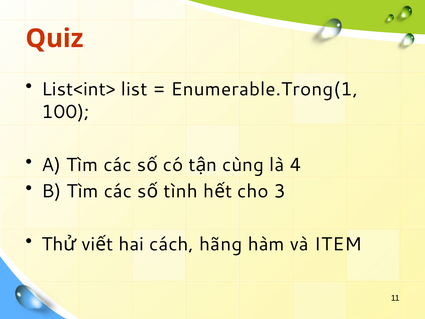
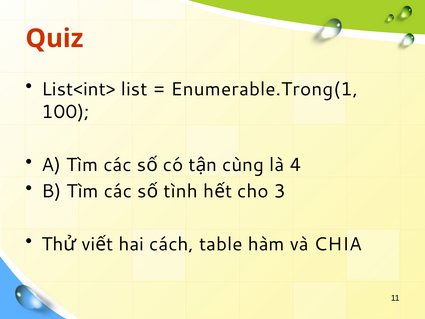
hãng: hãng -> table (221, 244)
ITEM: ITEM -> CHIA (338, 244)
